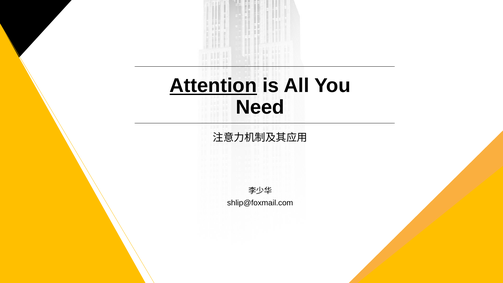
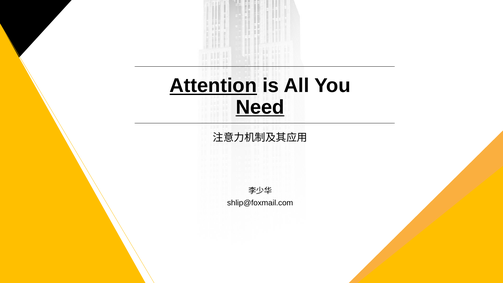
Need underline: none -> present (260, 107)
